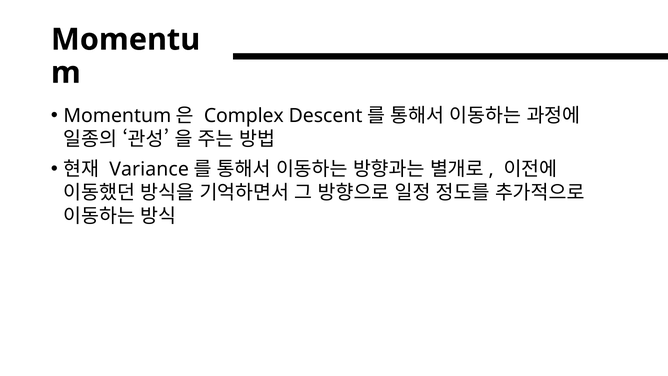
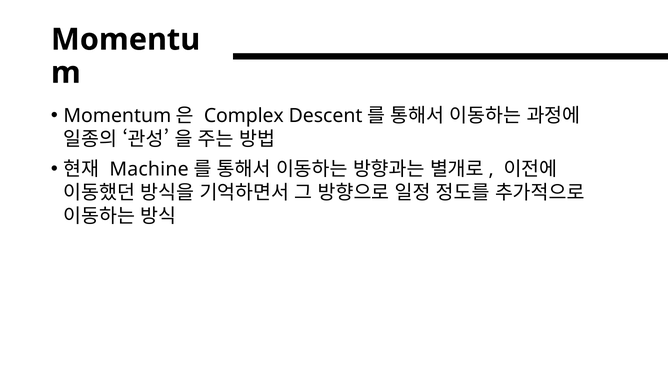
Variance: Variance -> Machine (149, 169)
